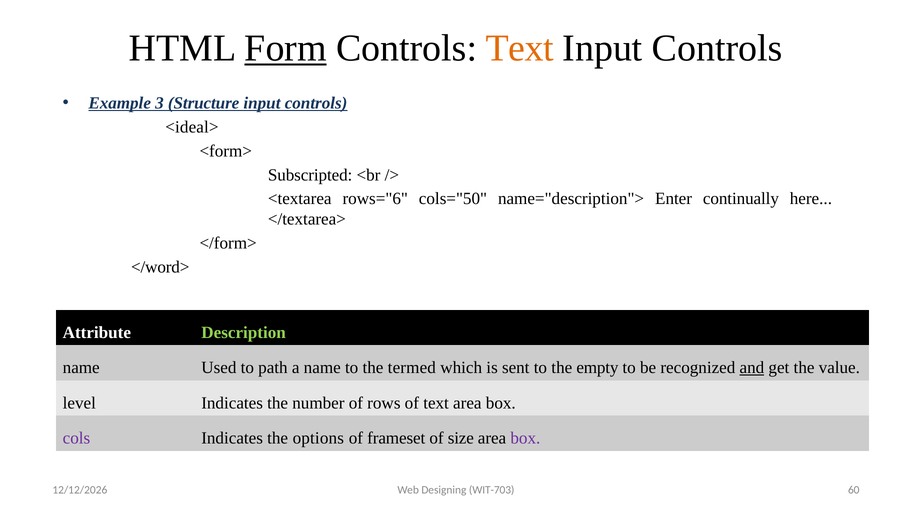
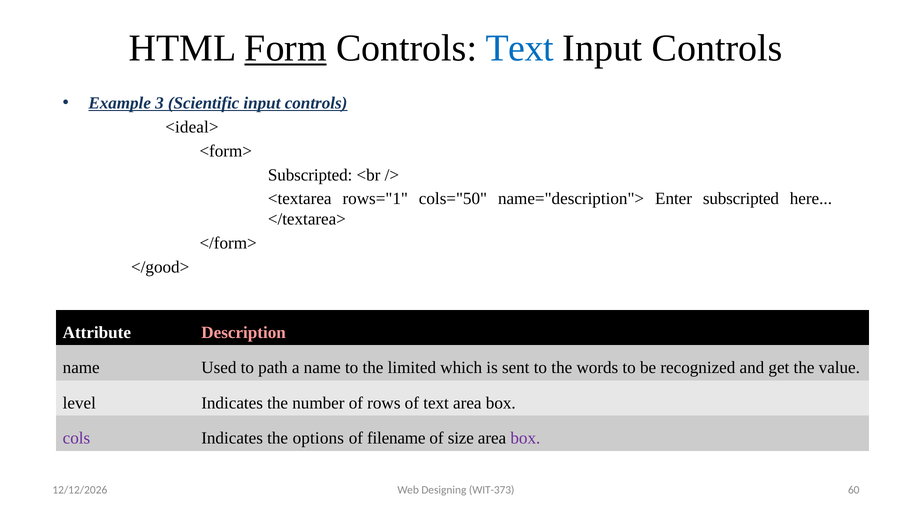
Text colour: orange -> blue (520, 48)
Structure: Structure -> Scientific (204, 103)
rows="6: rows="6 -> rows="1 (375, 199)
Enter continually: continually -> subscripted (741, 199)
</word>: </word> -> </good> (160, 267)
Description colour: light green -> pink (244, 332)
termed: termed -> limited (412, 368)
empty: empty -> words (597, 368)
and underline: present -> none (752, 368)
frameset: frameset -> filename (396, 438)
WIT-703: WIT-703 -> WIT-373 (492, 490)
